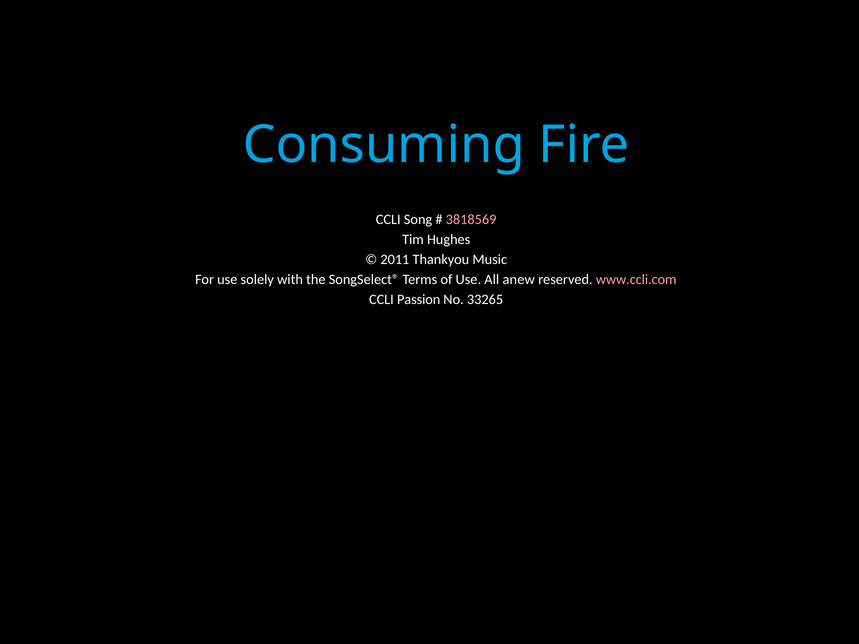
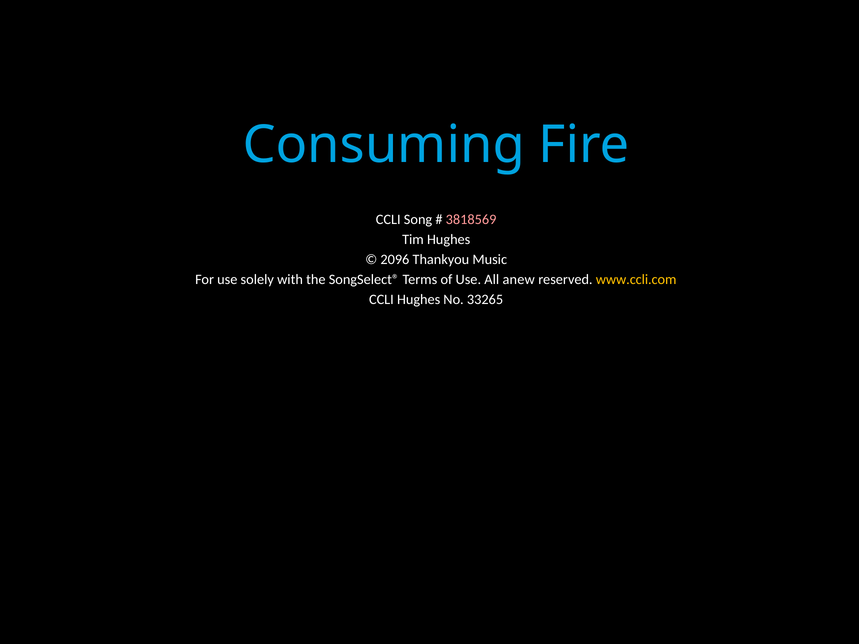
2011: 2011 -> 2096 (395, 260)
www.ccli.com colour: pink -> yellow (636, 280)
CCLI Passion: Passion -> Hughes (419, 300)
